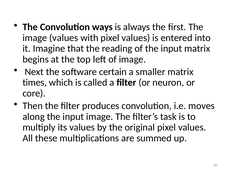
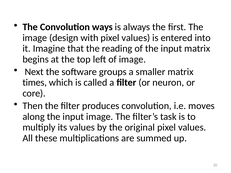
image values: values -> design (64, 38)
certain: certain -> groups (113, 72)
